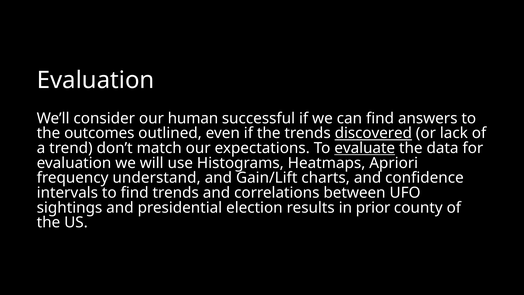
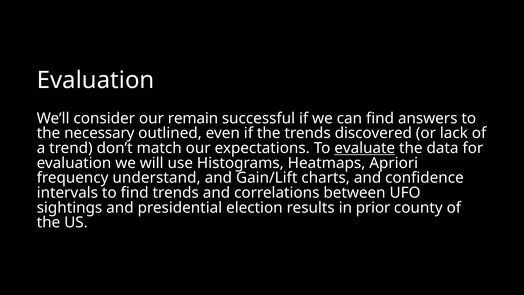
human: human -> remain (193, 118)
outcomes: outcomes -> necessary (99, 133)
discovered underline: present -> none (373, 133)
